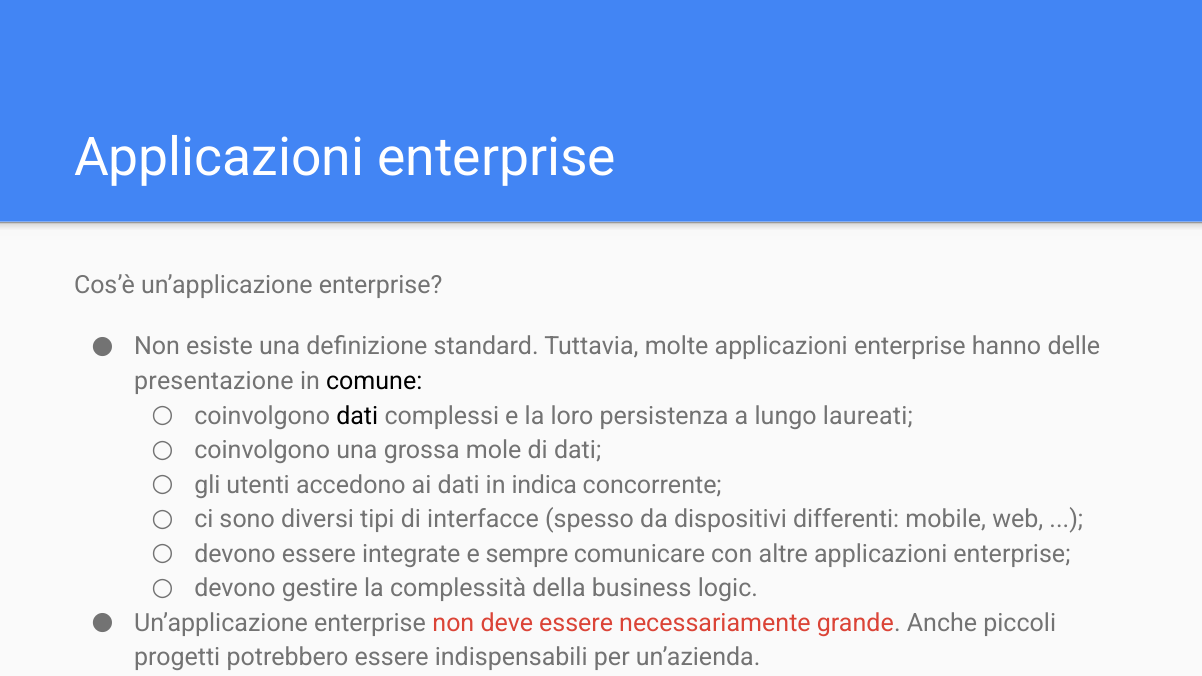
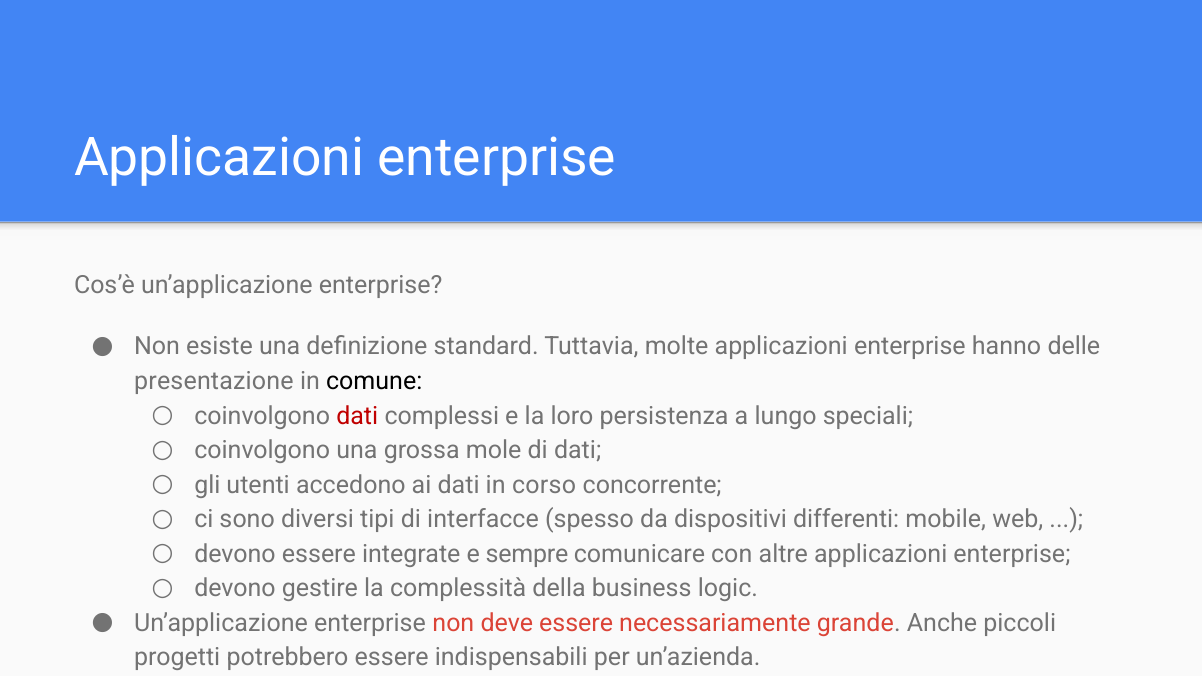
dati colour: black -> red (357, 416)
laureati: laureati -> speciali (868, 416)
indica: indica -> corso (544, 485)
